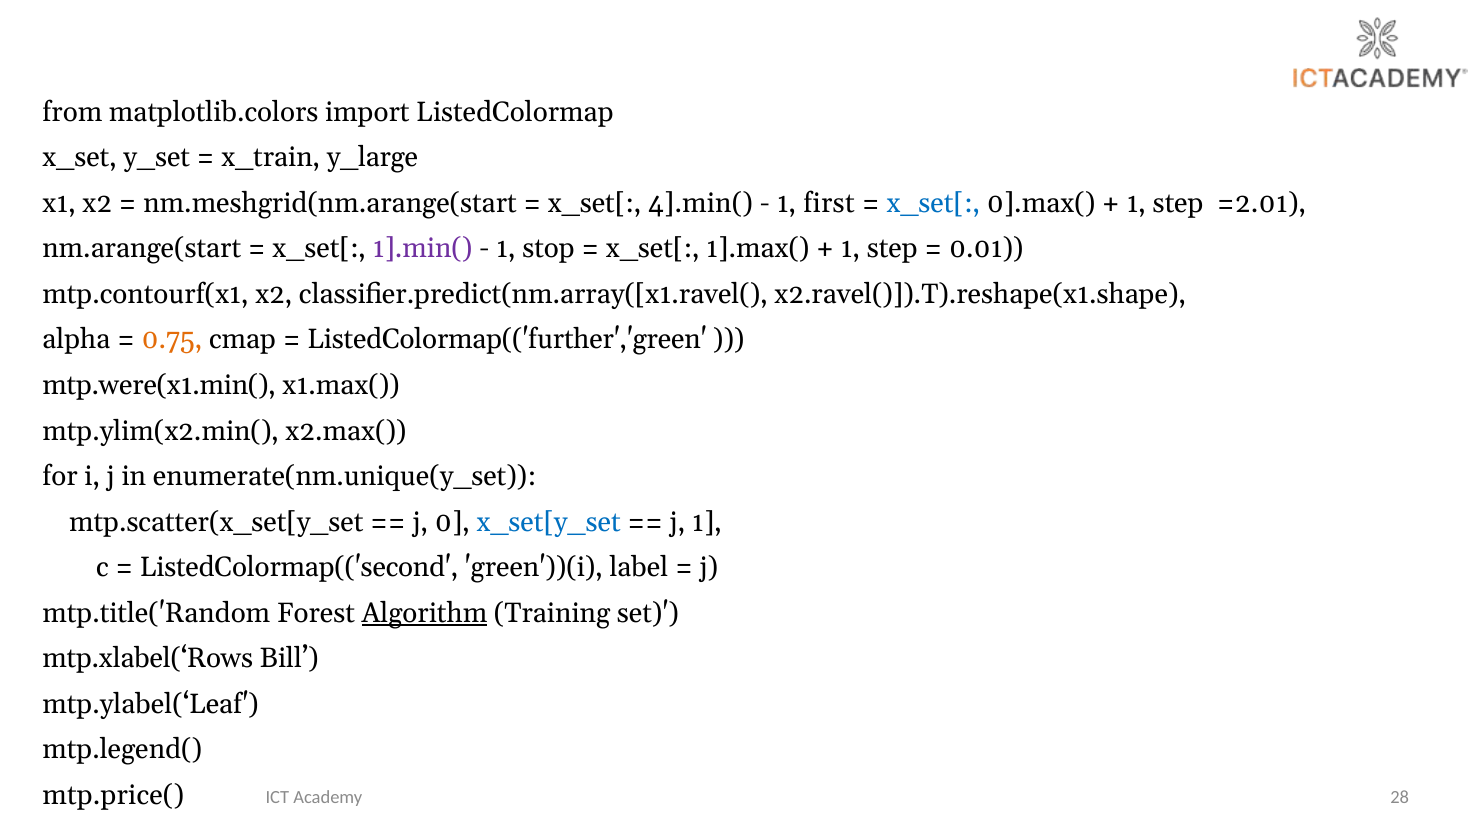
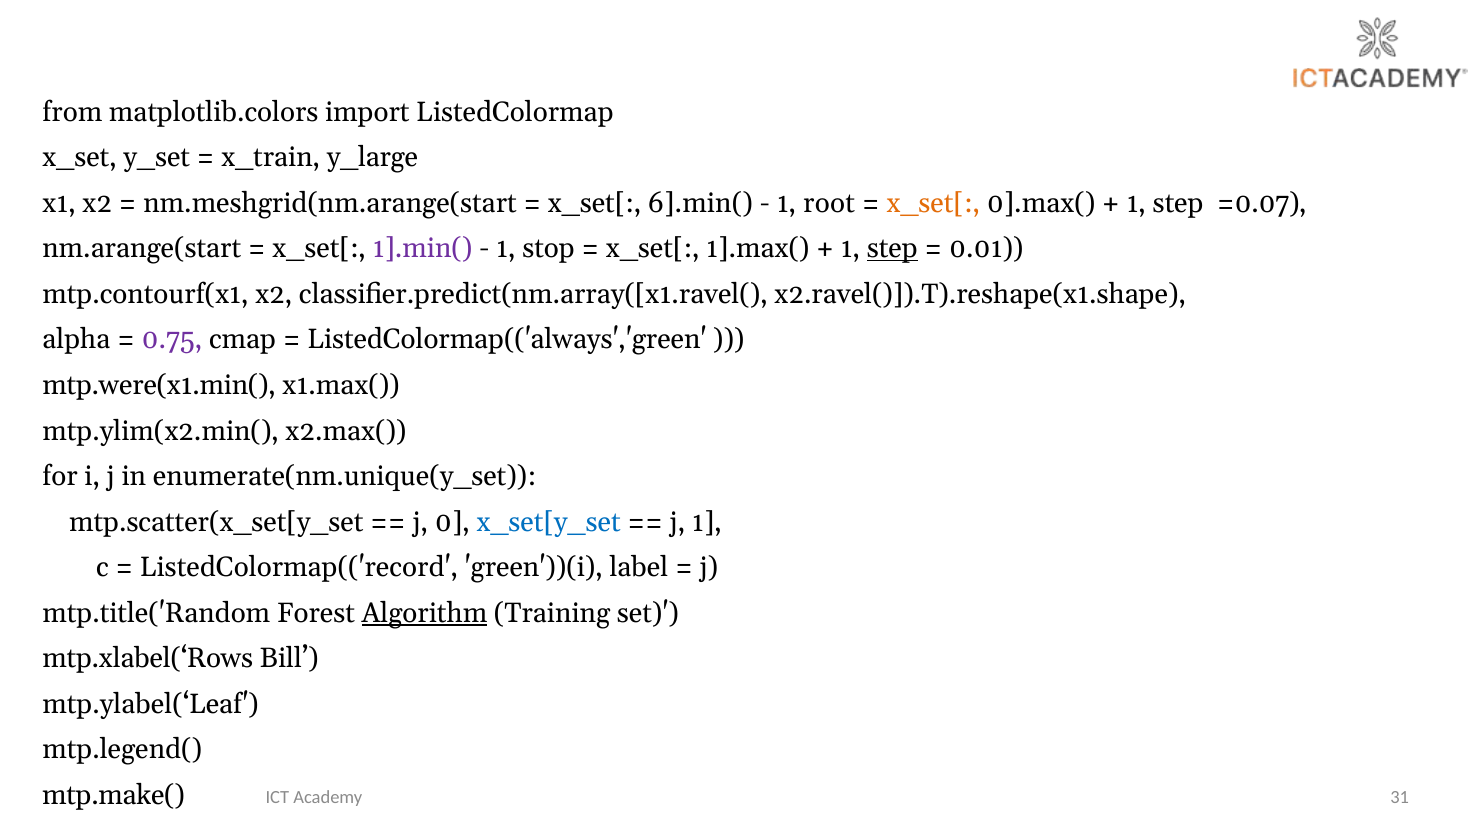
4].min(: 4].min( -> 6].min( (700, 203)
first: first -> root (829, 203)
x_set[ colour: blue -> orange (933, 203)
=2.01: =2.01 -> =0.07 (1262, 203)
step underline: none -> present (892, 249)
0.75 colour: orange -> purple (172, 340)
ListedColormap(('further','green: ListedColormap(('further','green -> ListedColormap(('always','green (507, 340)
ListedColormap(('second: ListedColormap(('second -> ListedColormap(('record (299, 567)
mtp.price(: mtp.price( -> mtp.make( (113, 795)
28: 28 -> 31 (1400, 797)
